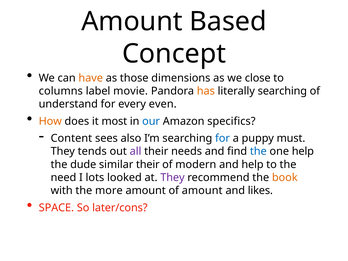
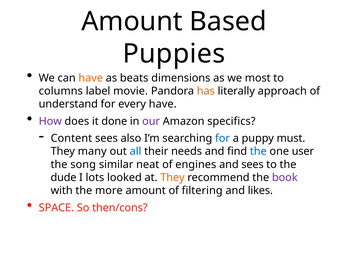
Concept: Concept -> Puppies (174, 54)
those: those -> beats (134, 78)
close: close -> most (258, 78)
literally searching: searching -> approach (282, 91)
every even: even -> have (163, 104)
How colour: orange -> purple (50, 121)
most: most -> done (114, 121)
our colour: blue -> purple (151, 121)
tends: tends -> many (92, 151)
all colour: purple -> blue (136, 151)
one help: help -> user (303, 151)
dude: dude -> song (83, 164)
similar their: their -> neat (148, 164)
modern: modern -> engines (196, 164)
and help: help -> sees (253, 164)
need: need -> dude (64, 178)
They colour: purple -> orange (172, 178)
book colour: orange -> purple (285, 178)
of amount: amount -> filtering (202, 191)
later/cons: later/cons -> then/cons (120, 208)
